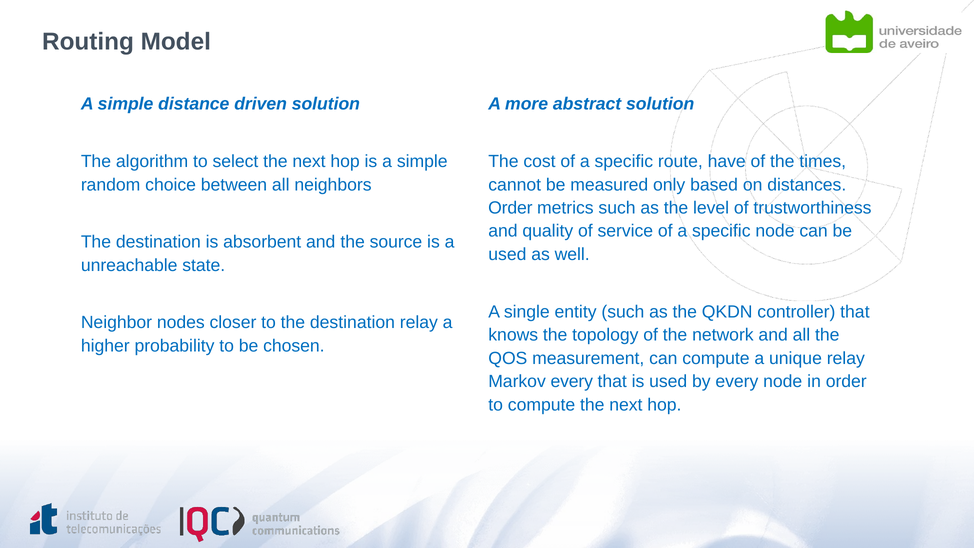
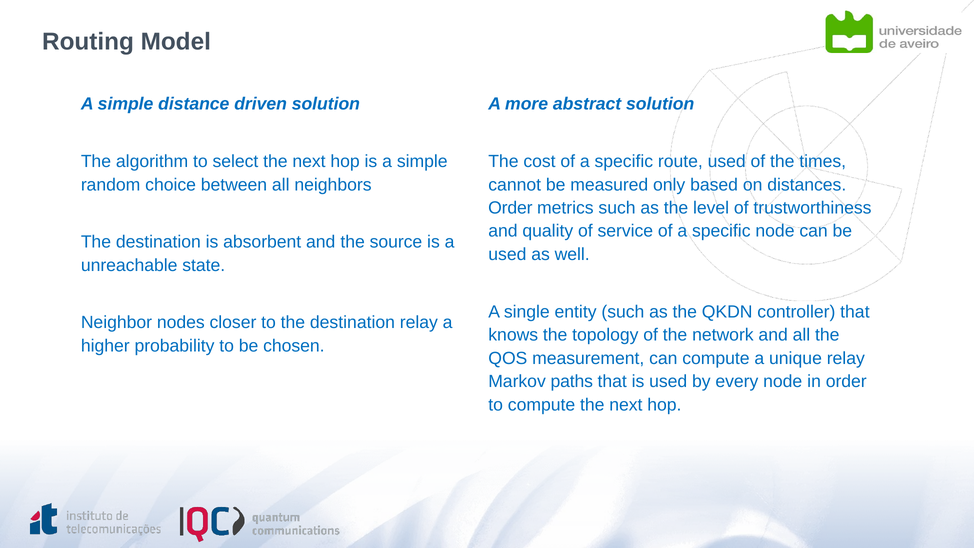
route have: have -> used (727, 161)
Markov every: every -> paths (572, 381)
